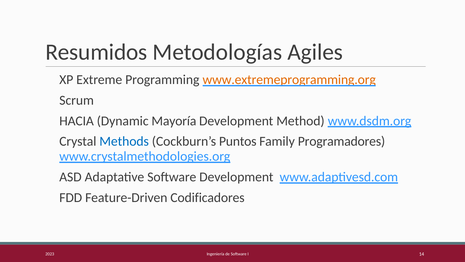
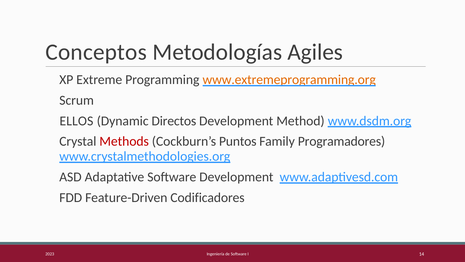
Resumidos: Resumidos -> Conceptos (96, 52)
HACIA: HACIA -> ELLOS (76, 121)
Mayoría: Mayoría -> Directos (174, 121)
Methods colour: blue -> red (124, 141)
